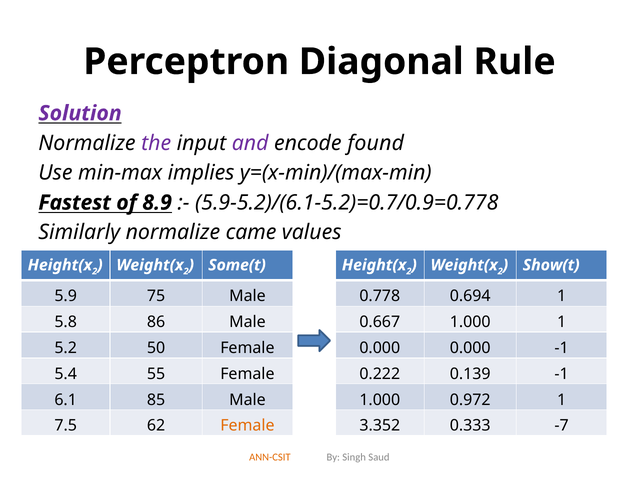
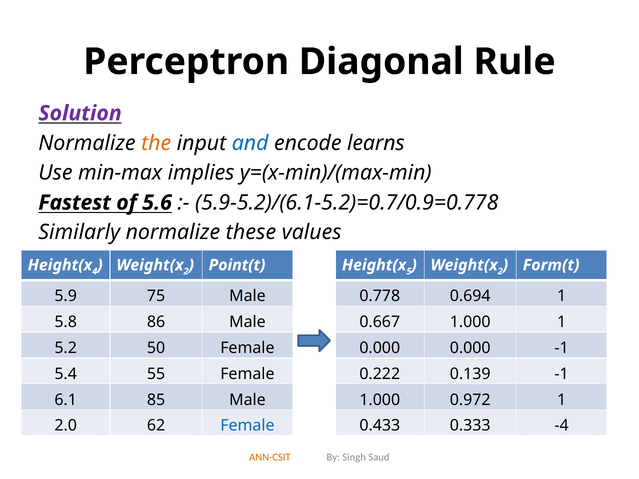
the colour: purple -> orange (156, 143)
and colour: purple -> blue (250, 143)
found: found -> learns (376, 143)
8.9: 8.9 -> 5.6 (157, 203)
came: came -> these (251, 233)
2: 2 -> 4 (95, 271)
Some(t: Some(t -> Point(t (237, 265)
2: 2 -> 5 (409, 271)
Show(t: Show(t -> Form(t (551, 265)
7.5: 7.5 -> 2.0 (66, 426)
Female colour: orange -> blue (247, 426)
3.352: 3.352 -> 0.433 (380, 426)
-7: -7 -> -4 (562, 426)
